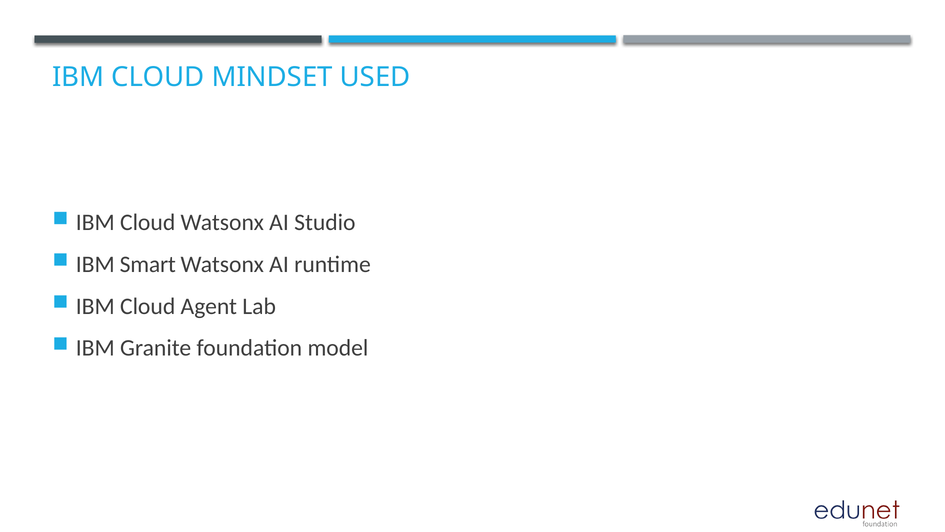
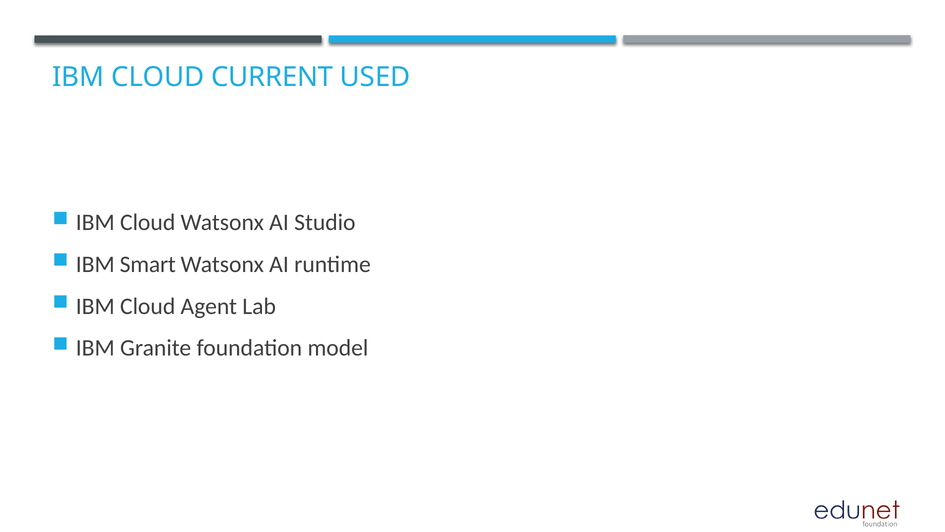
MINDSET: MINDSET -> CURRENT (272, 77)
